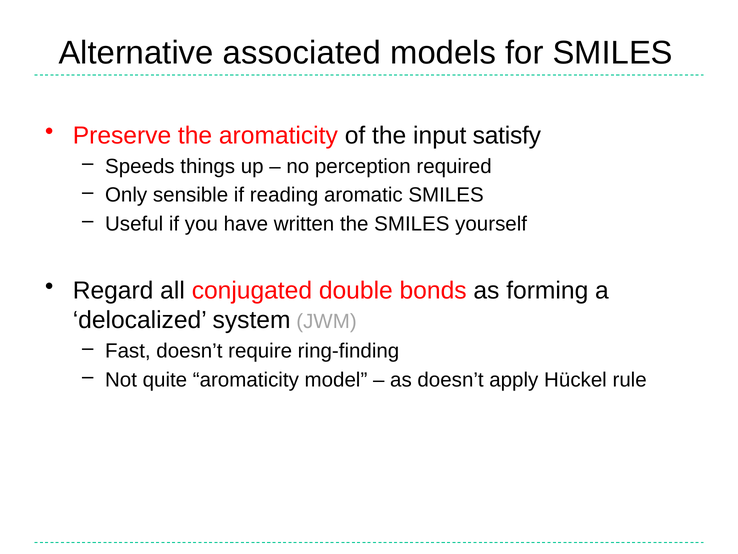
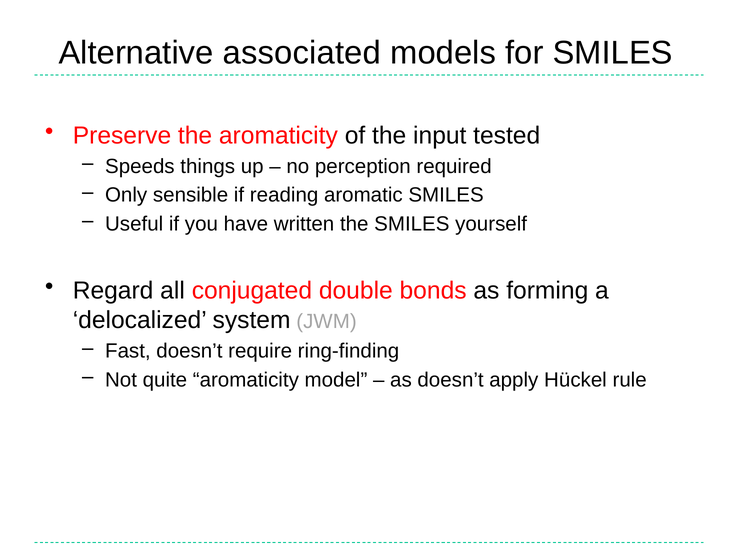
satisfy: satisfy -> tested (507, 135)
